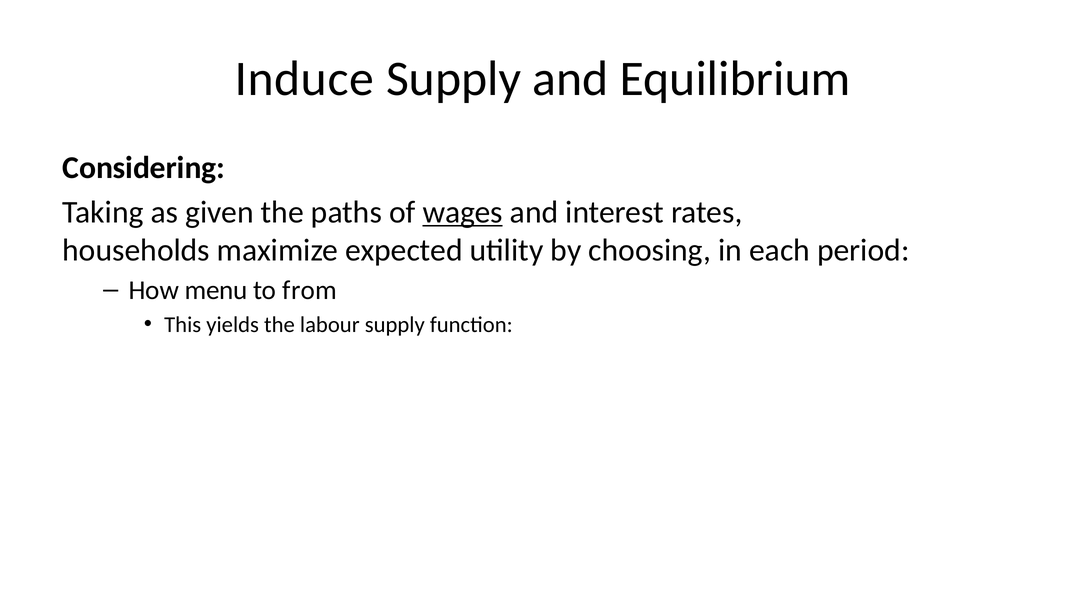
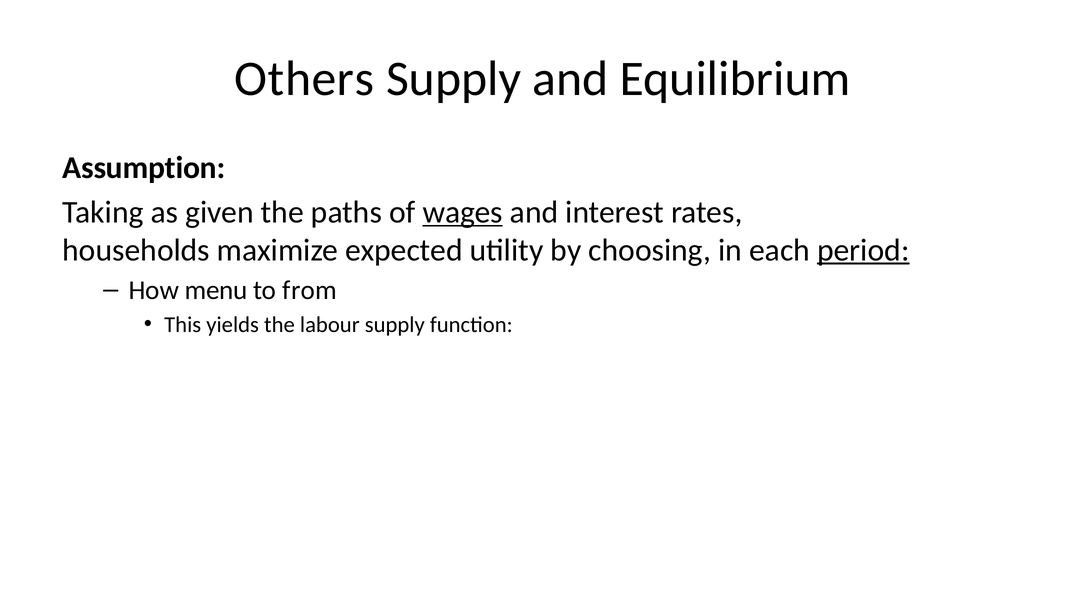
Induce: Induce -> Others (304, 79)
Considering: Considering -> Assumption (144, 168)
period underline: none -> present (863, 250)
